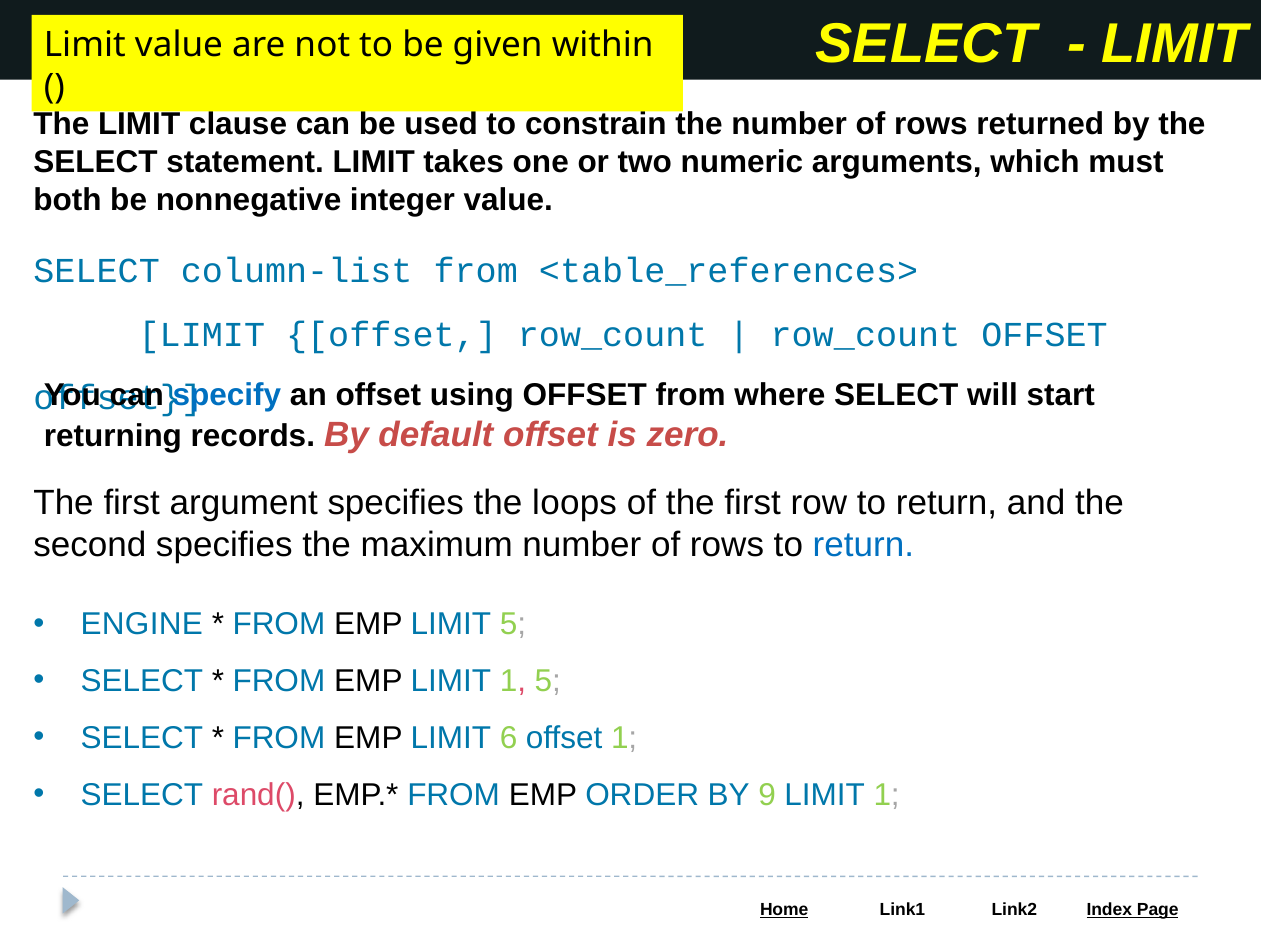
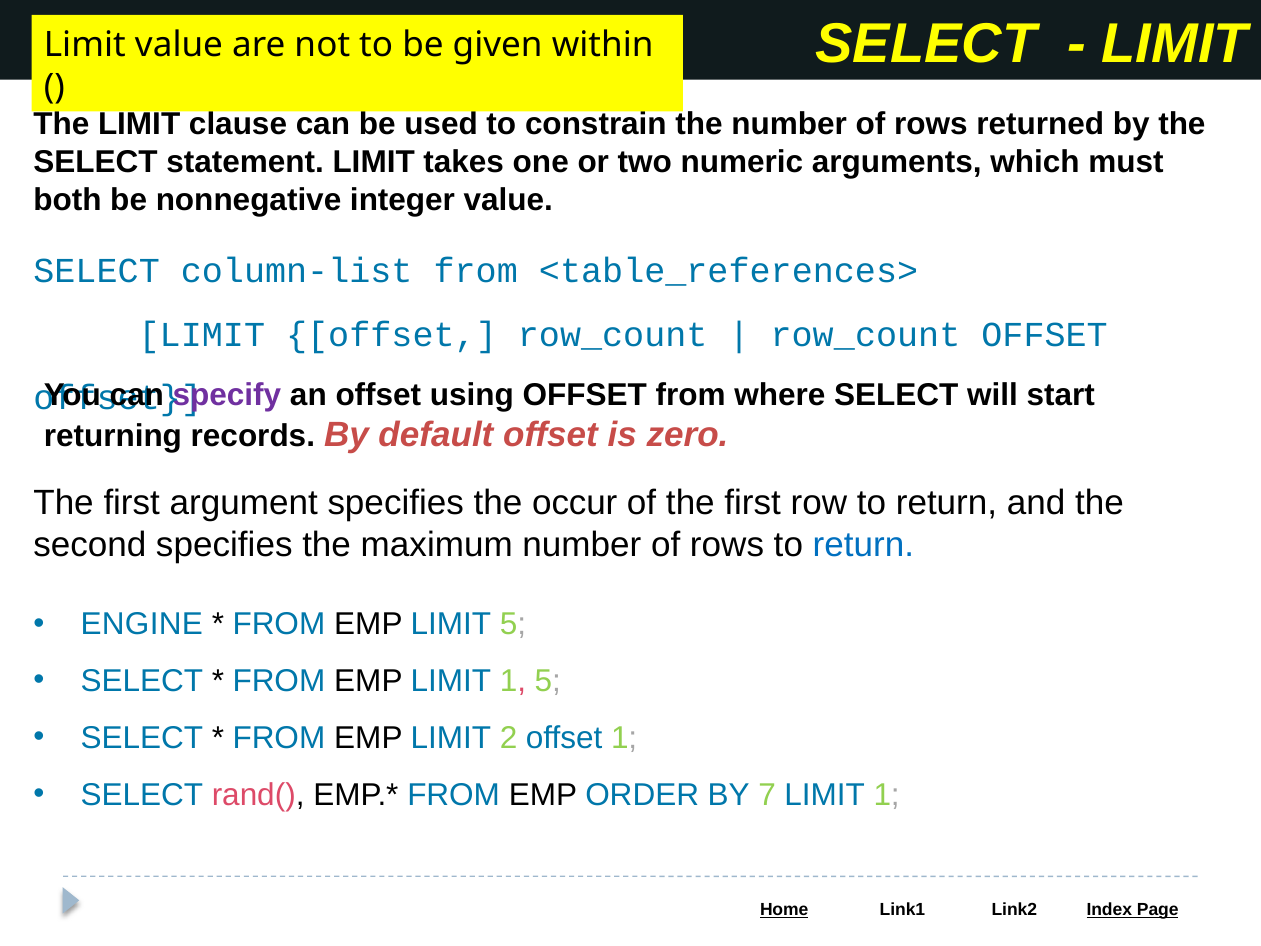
specify colour: blue -> purple (227, 395)
loops: loops -> occur (575, 503)
6: 6 -> 2 (509, 738)
9: 9 -> 7 (767, 794)
